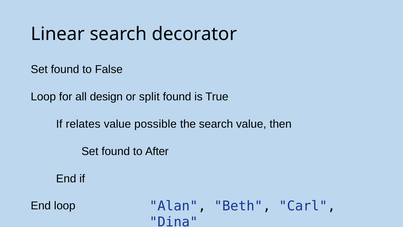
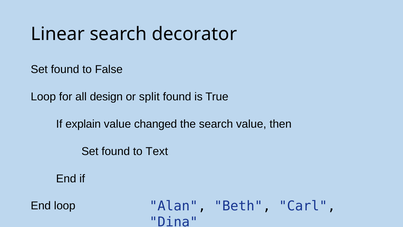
relates: relates -> explain (83, 124)
possible: possible -> changed (156, 124)
After: After -> Text (157, 151)
